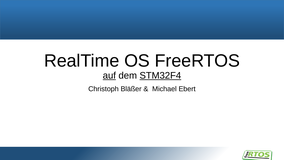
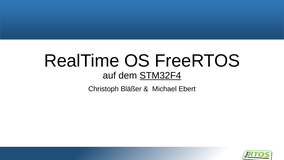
auf underline: present -> none (109, 76)
